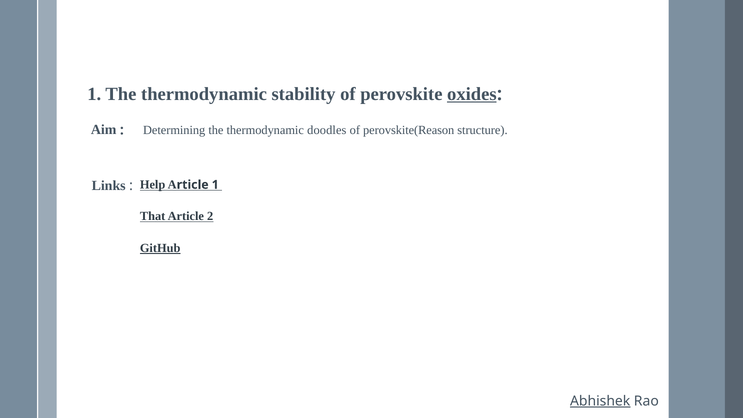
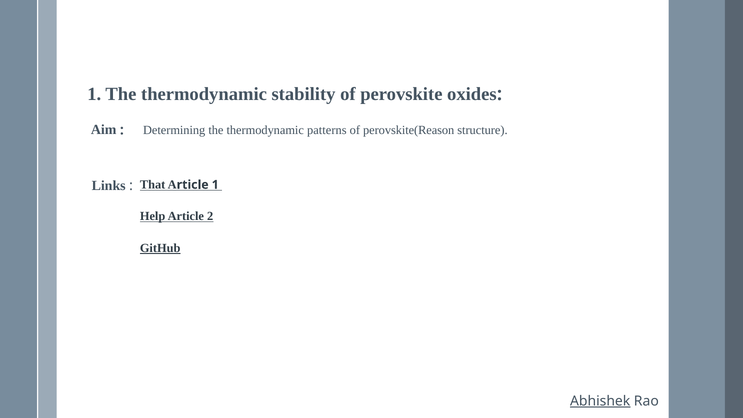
oxides underline: present -> none (472, 94)
doodles: doodles -> patterns (327, 130)
Help: Help -> That (153, 185)
That: That -> Help (153, 216)
